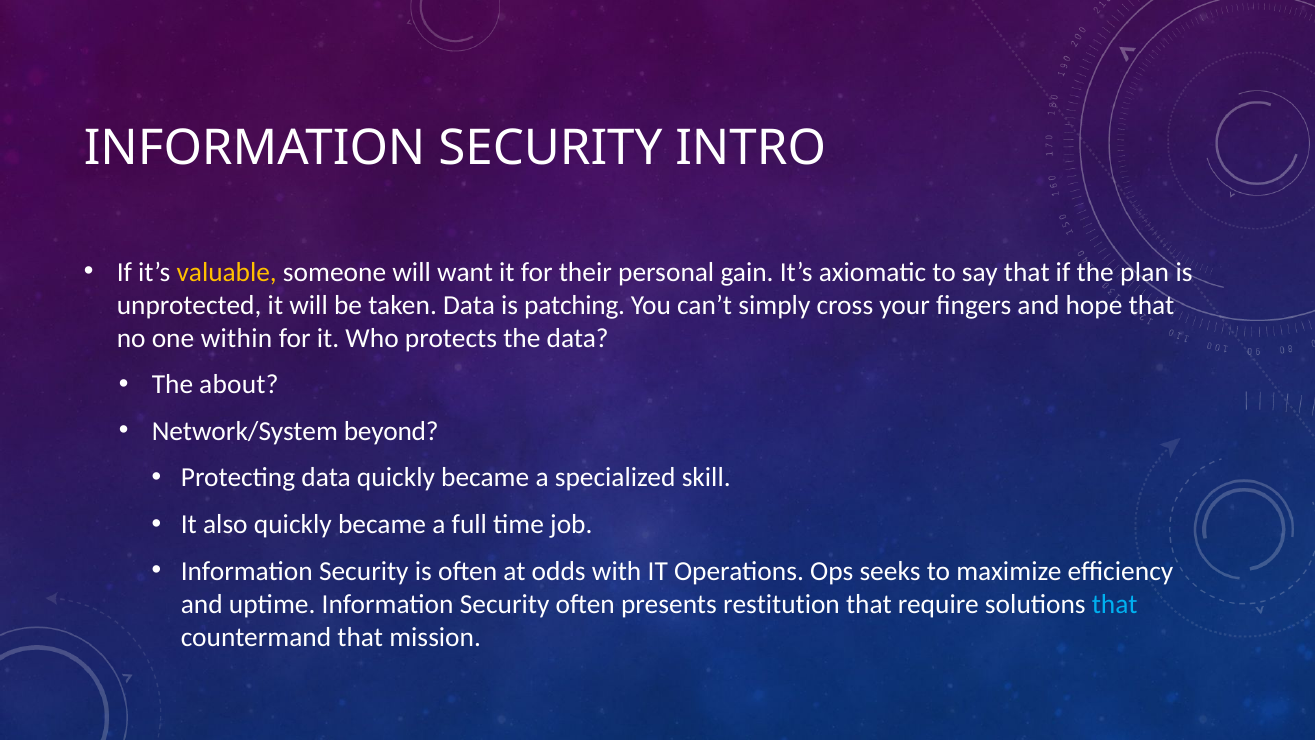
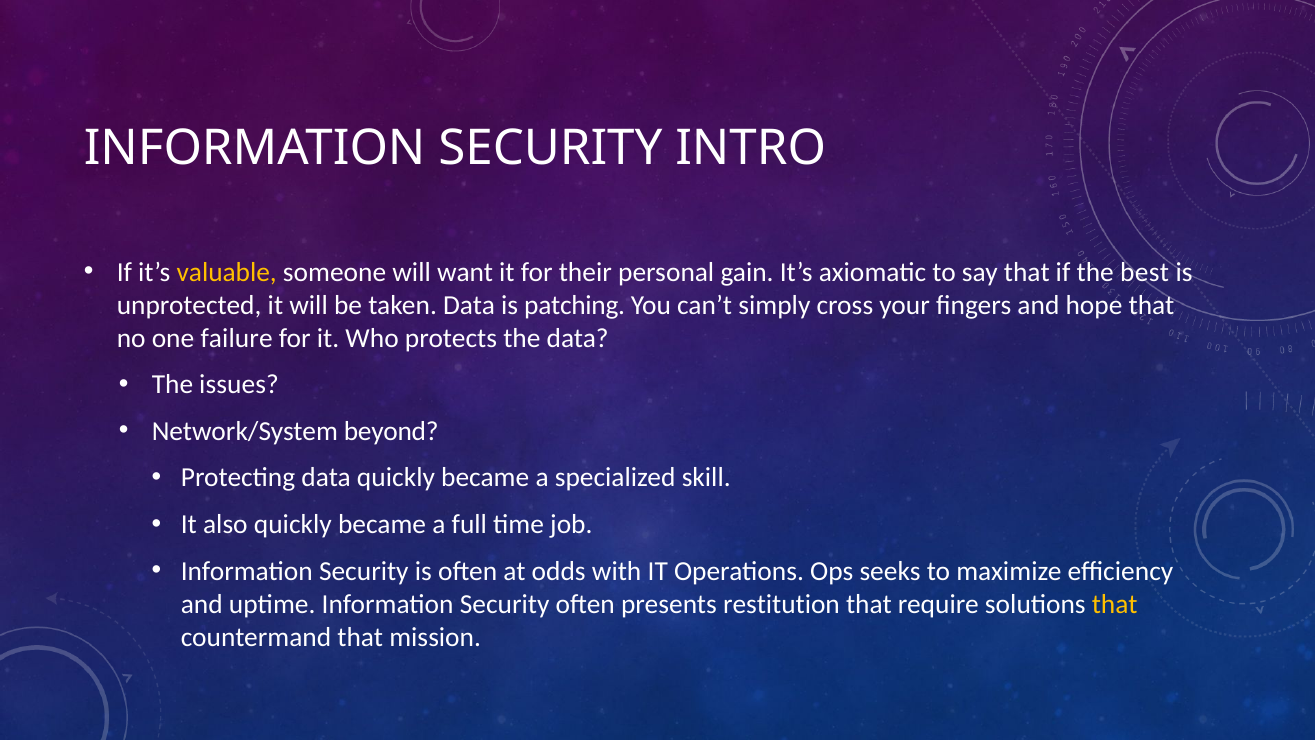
plan: plan -> best (1145, 272)
within: within -> failure (237, 338)
about: about -> issues (239, 384)
that colour: light blue -> yellow (1115, 604)
